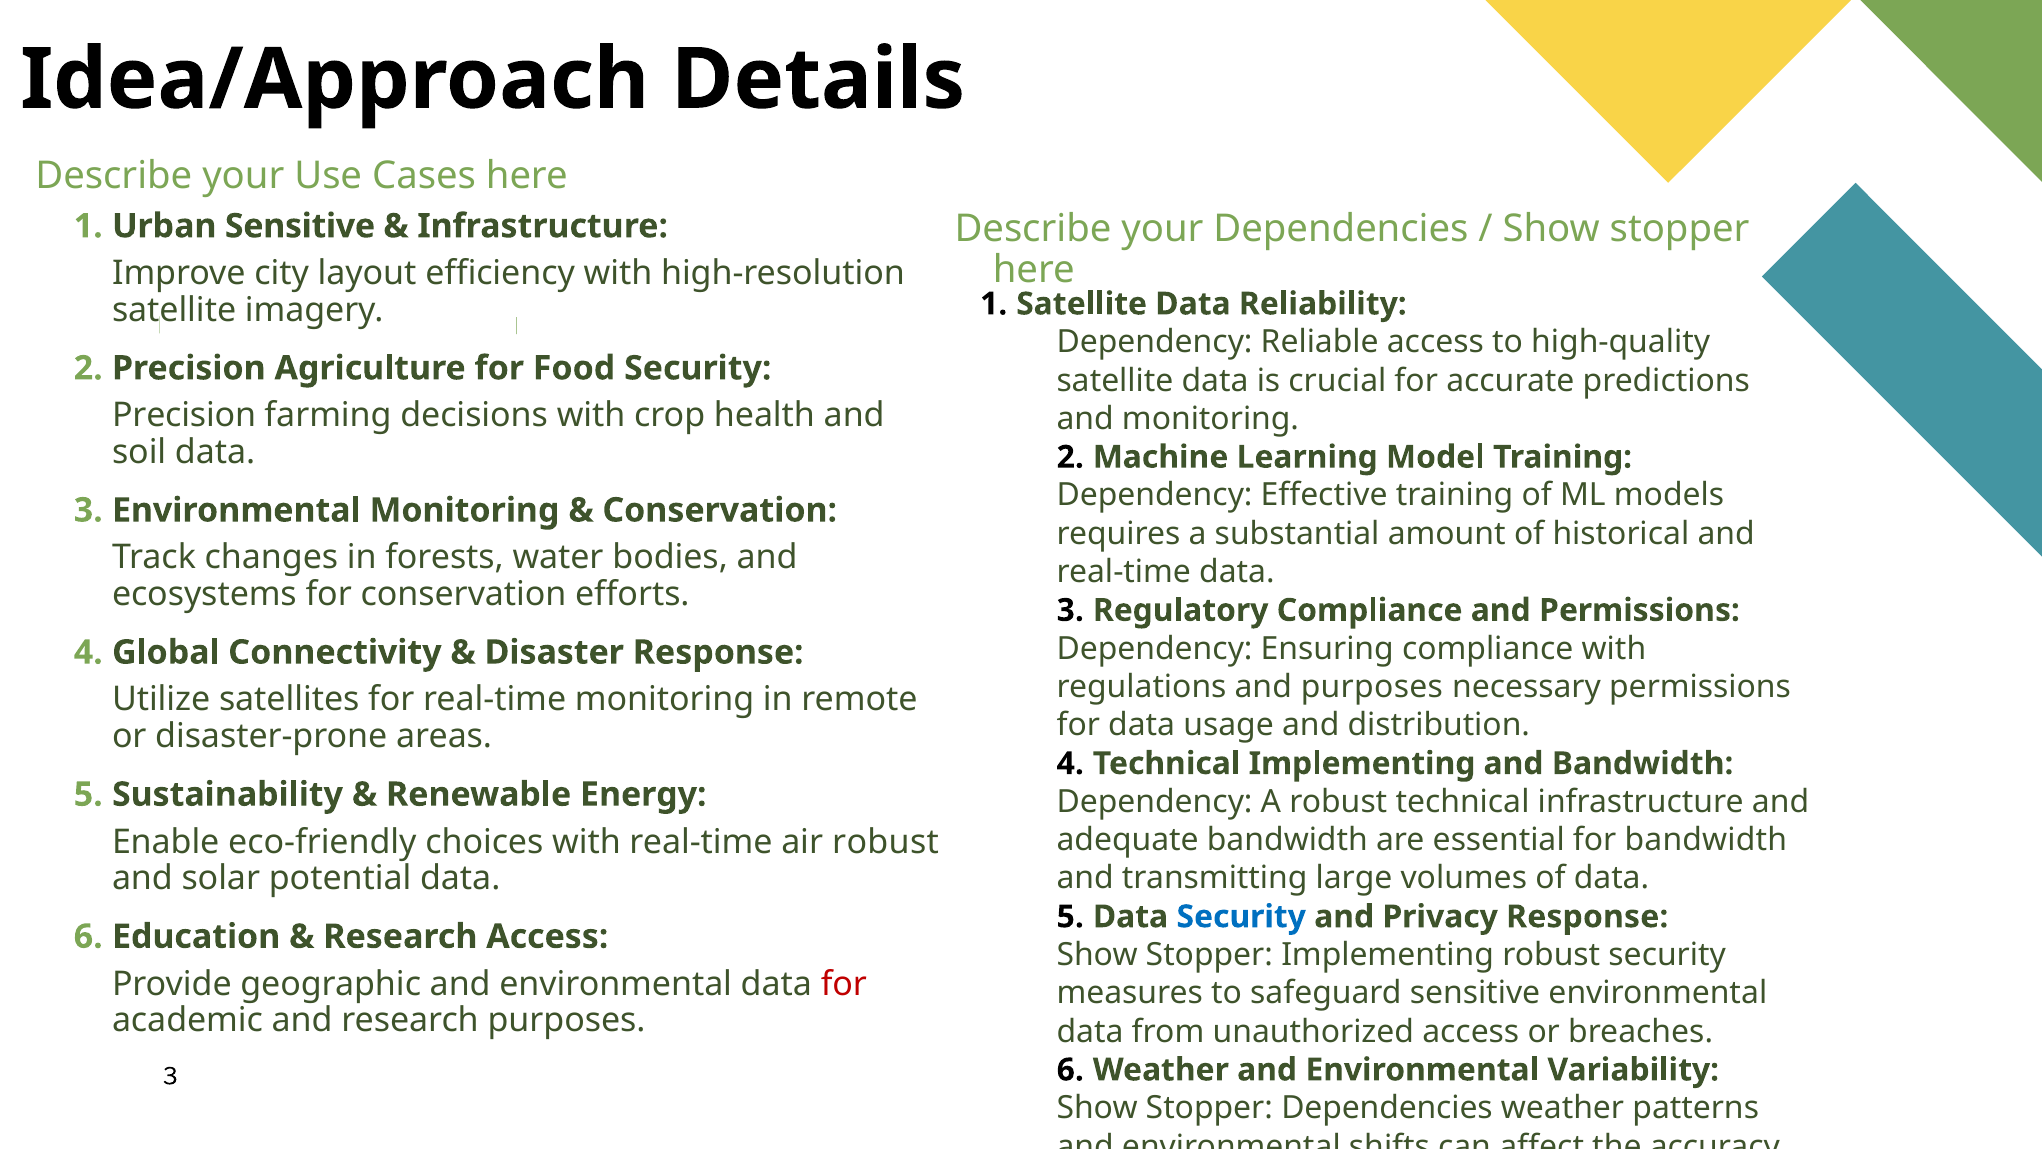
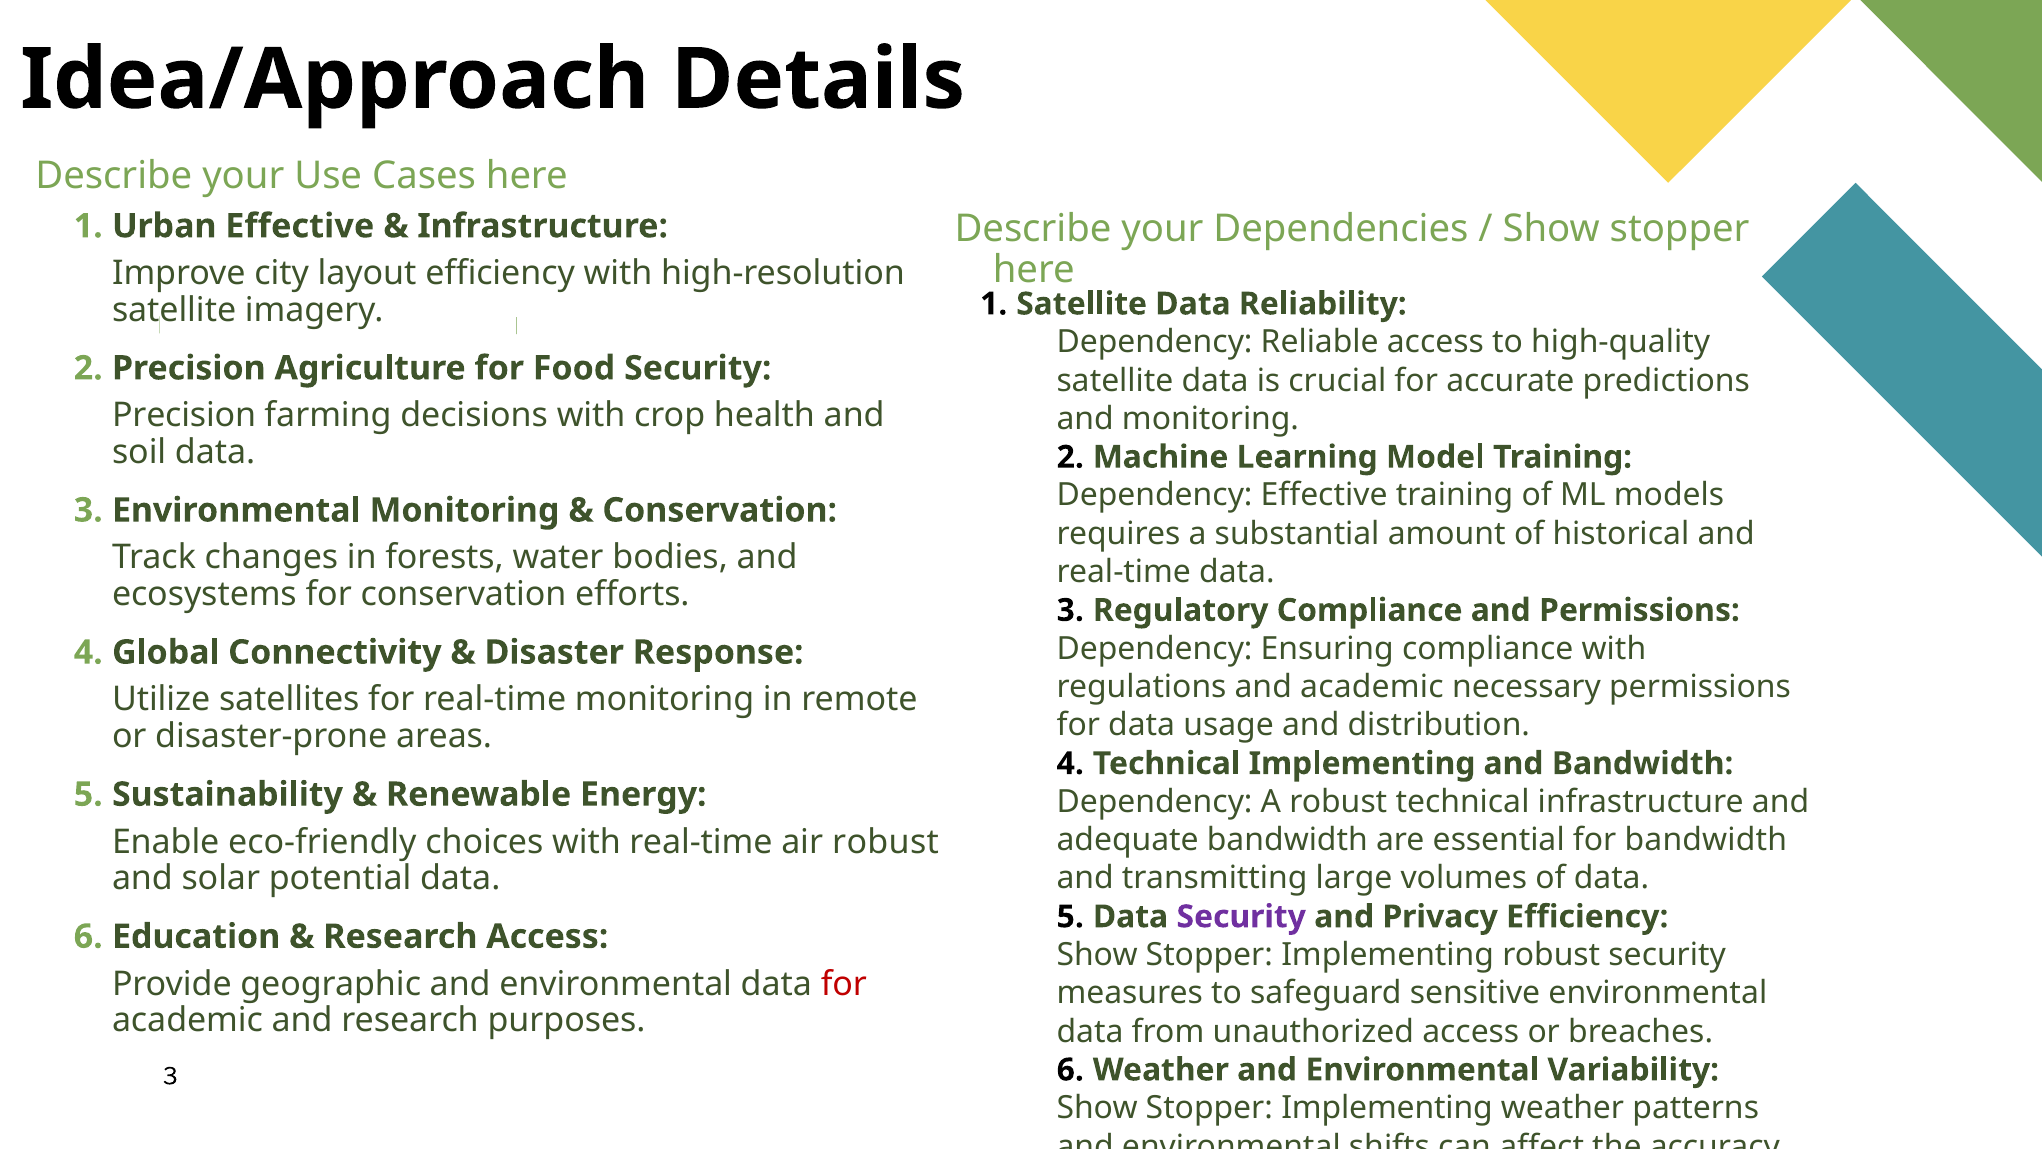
Urban Sensitive: Sensitive -> Effective (300, 226)
and purposes: purposes -> academic (1372, 687)
Security colour: blue -> purple (1241, 916)
Privacy Response: Response -> Efficiency (1587, 916)
Dependencies: Dependencies -> Implementing (1387, 1108)
